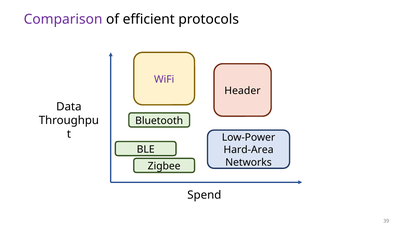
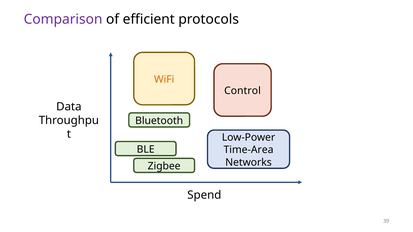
WiFi colour: purple -> orange (164, 79)
Header: Header -> Control (243, 91)
Hard-Area: Hard-Area -> Time-Area (249, 150)
